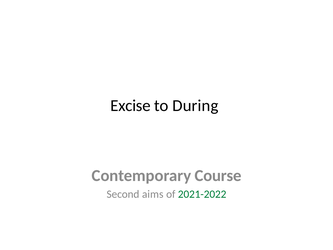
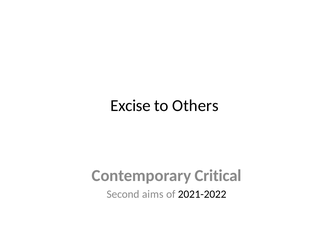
During: During -> Others (195, 106)
Course: Course -> Critical (218, 175)
2021-2022 colour: green -> black (202, 194)
